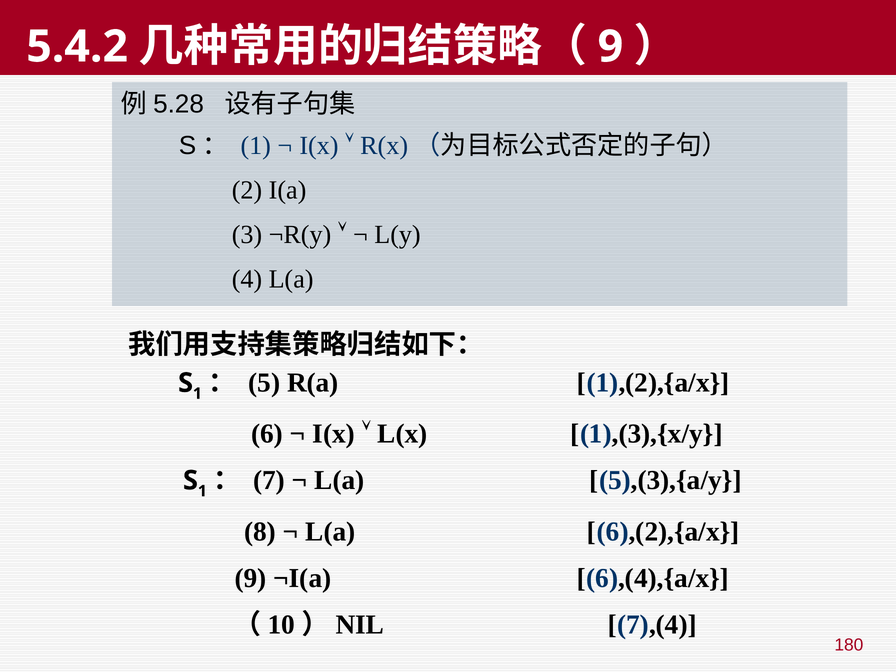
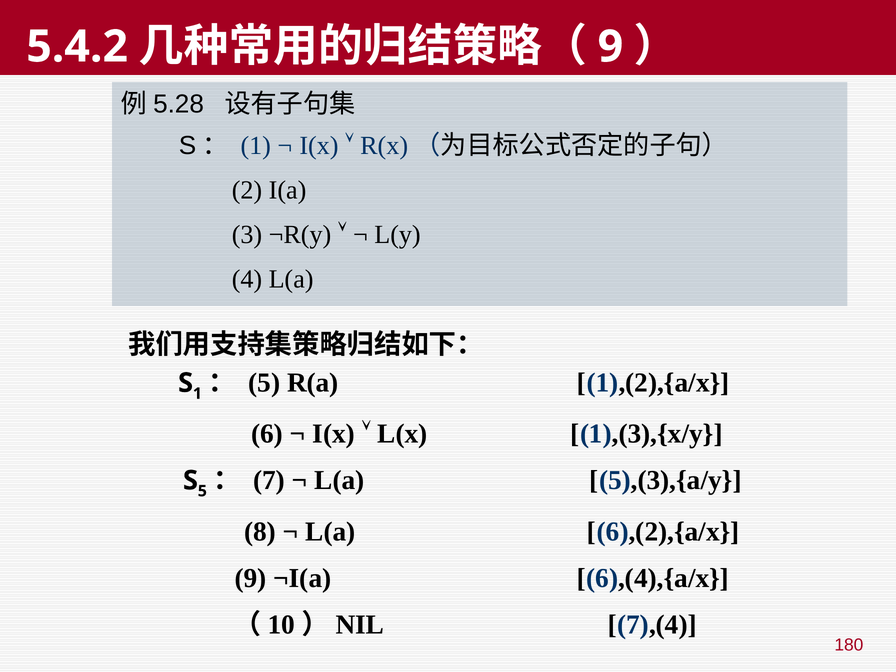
1: 1 -> 5 (202, 491)
